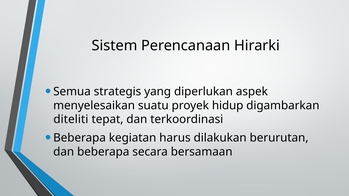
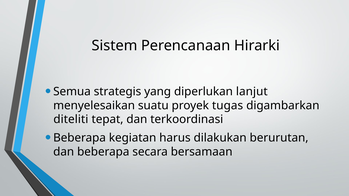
aspek: aspek -> lanjut (252, 92)
hidup: hidup -> tugas (228, 106)
